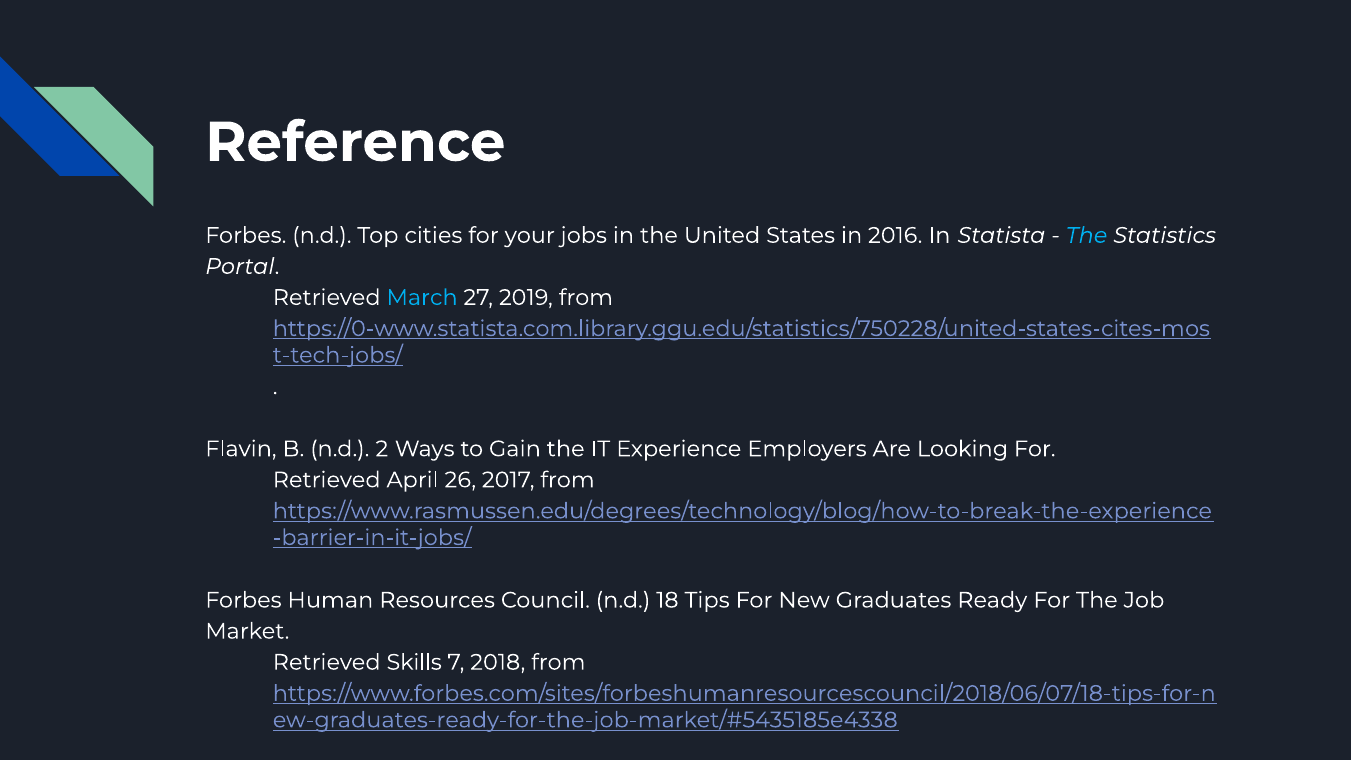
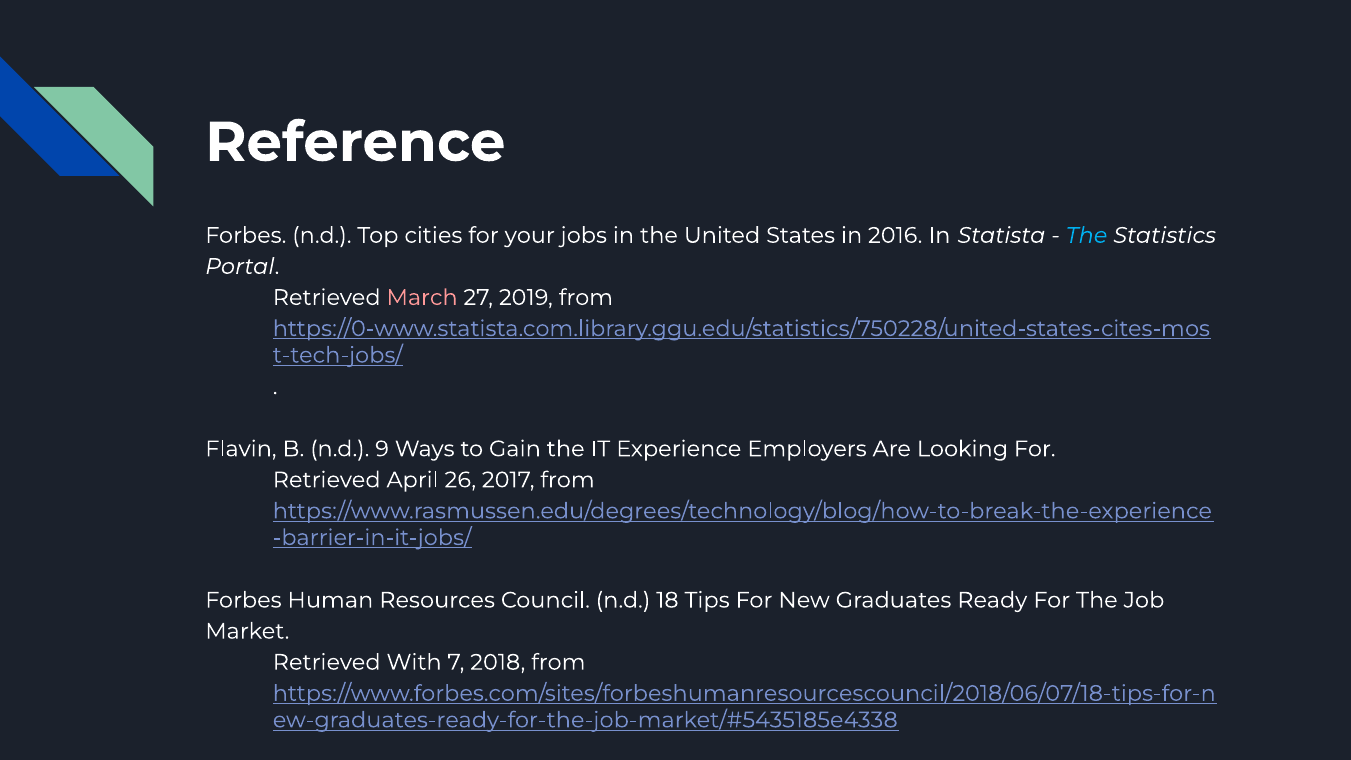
March colour: light blue -> pink (422, 298)
2: 2 -> 9 (382, 449)
Skills: Skills -> With (414, 662)
